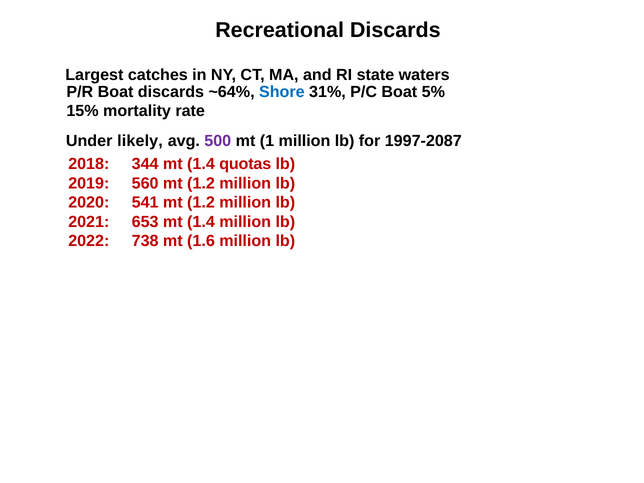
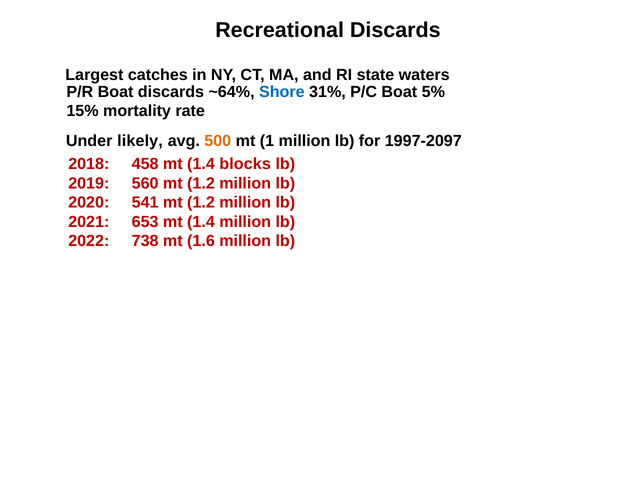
500 colour: purple -> orange (218, 141)
1997-2087: 1997-2087 -> 1997-2097 (423, 141)
344: 344 -> 458 (145, 164)
quotas: quotas -> blocks (245, 164)
